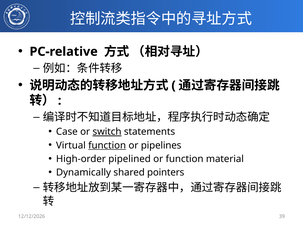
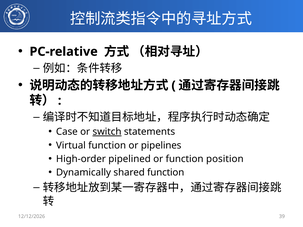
function underline: present -> none (107, 146)
material: material -> position (225, 159)
shared pointers: pointers -> function (166, 173)
